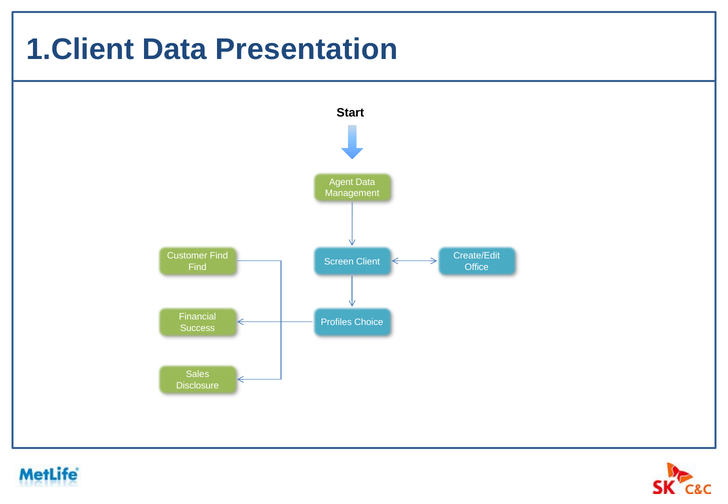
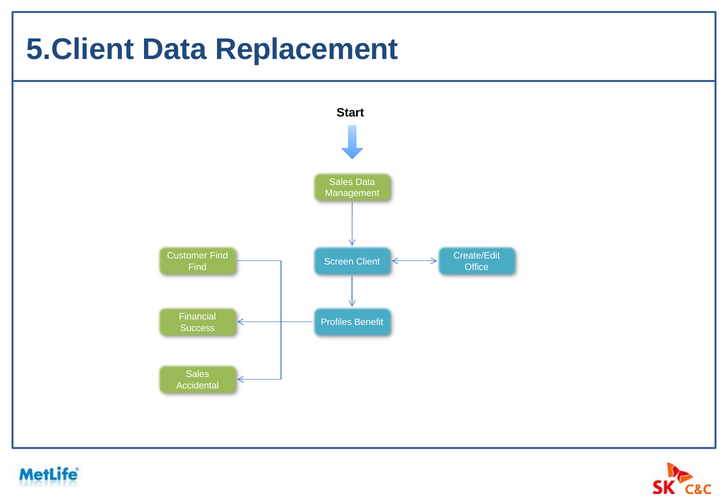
1.Client: 1.Client -> 5.Client (80, 49)
Presentation: Presentation -> Replacement (307, 49)
Agent: Agent -> Sales (341, 182)
Choice: Choice -> Benefit (369, 322)
Disclosure: Disclosure -> Accidental (198, 386)
